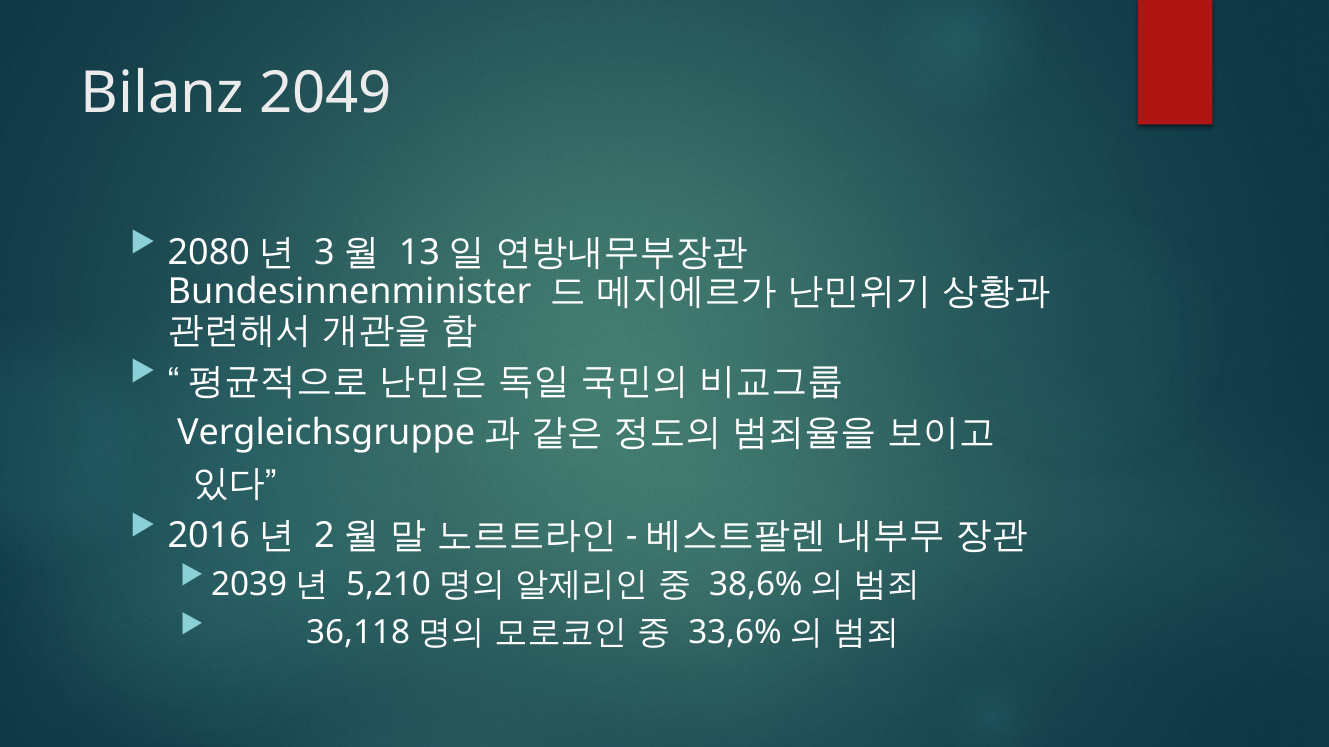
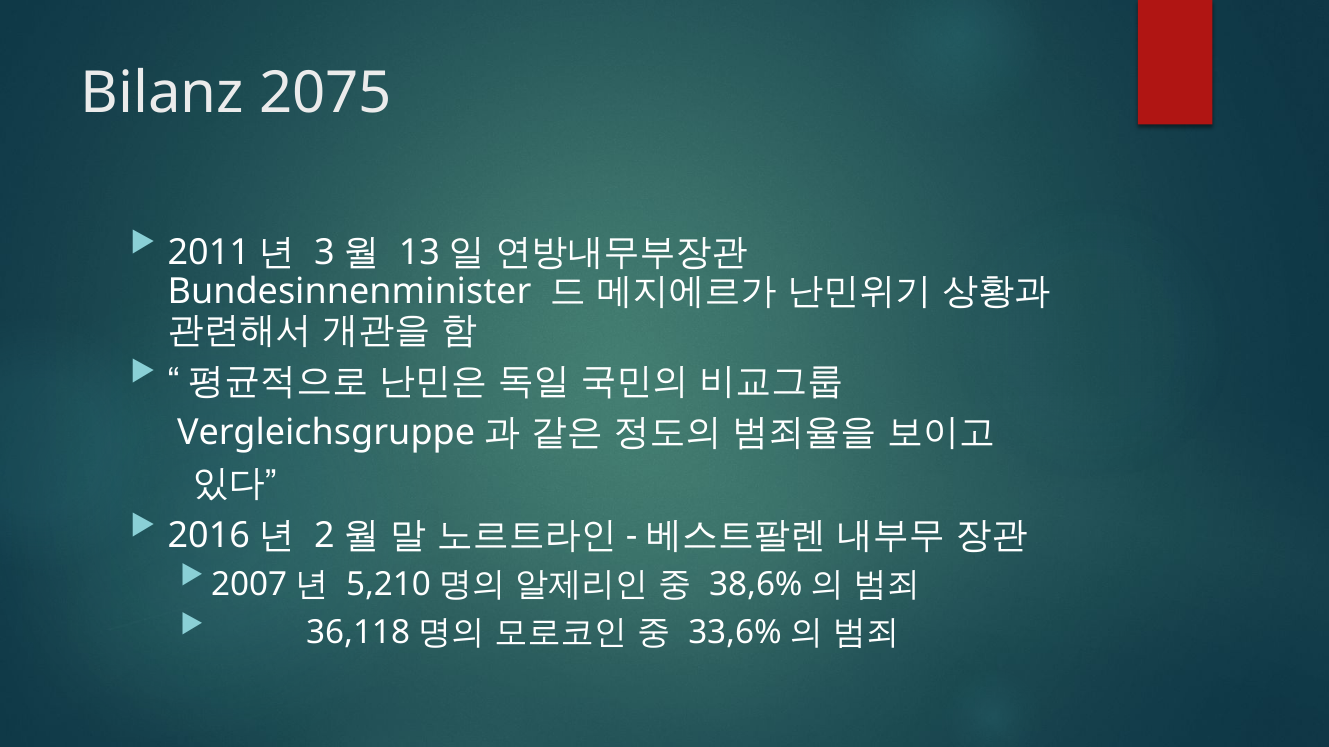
2049: 2049 -> 2075 (326, 93)
2080: 2080 -> 2011 (209, 253)
2039: 2039 -> 2007 (249, 585)
